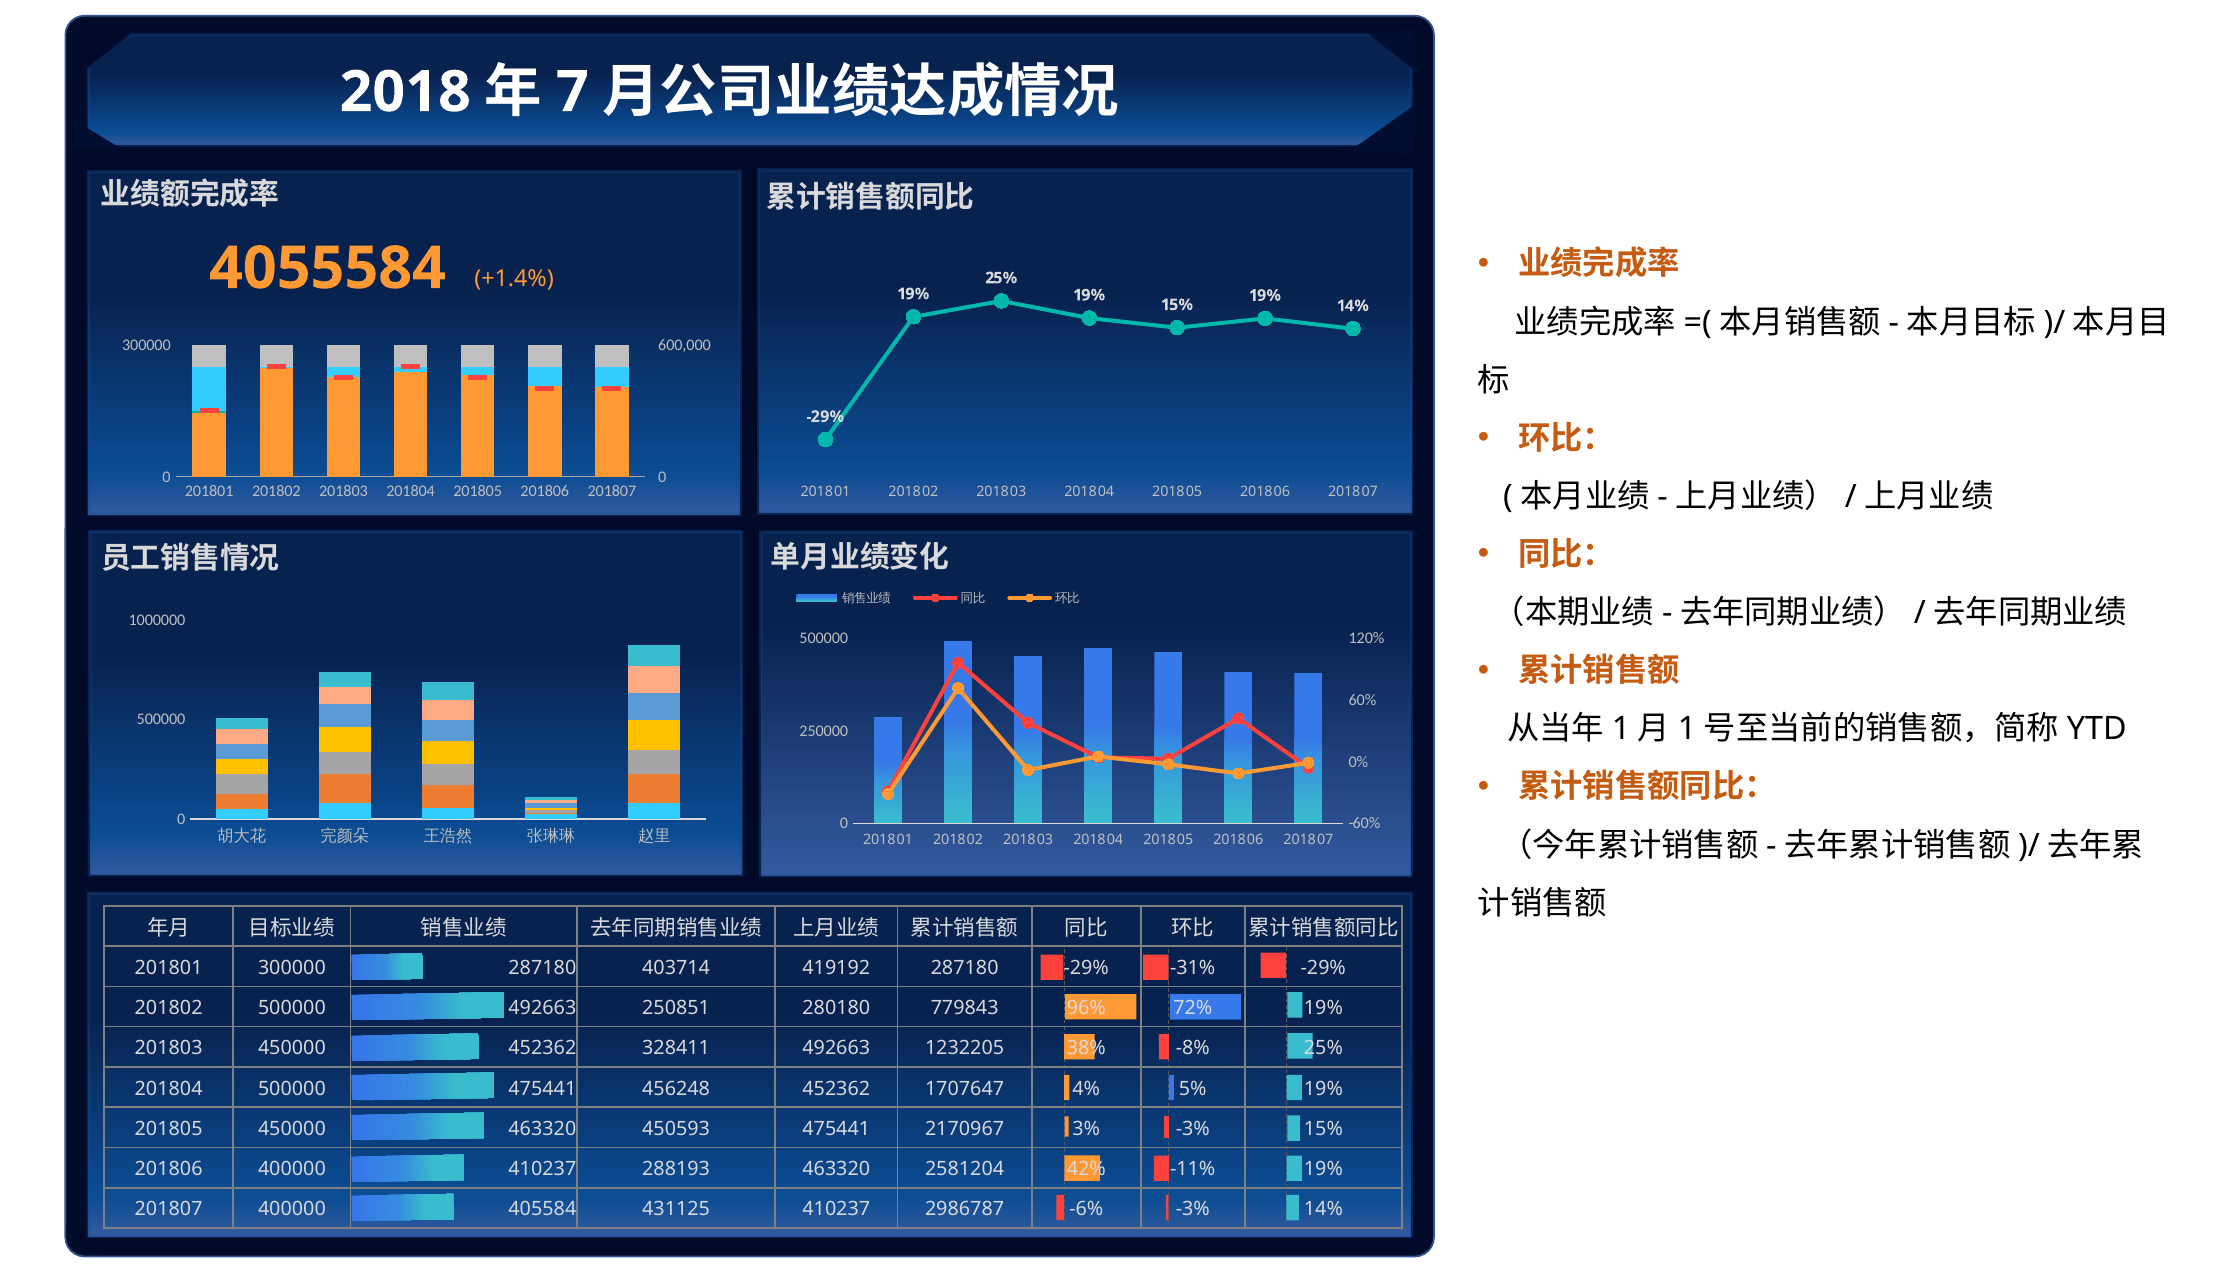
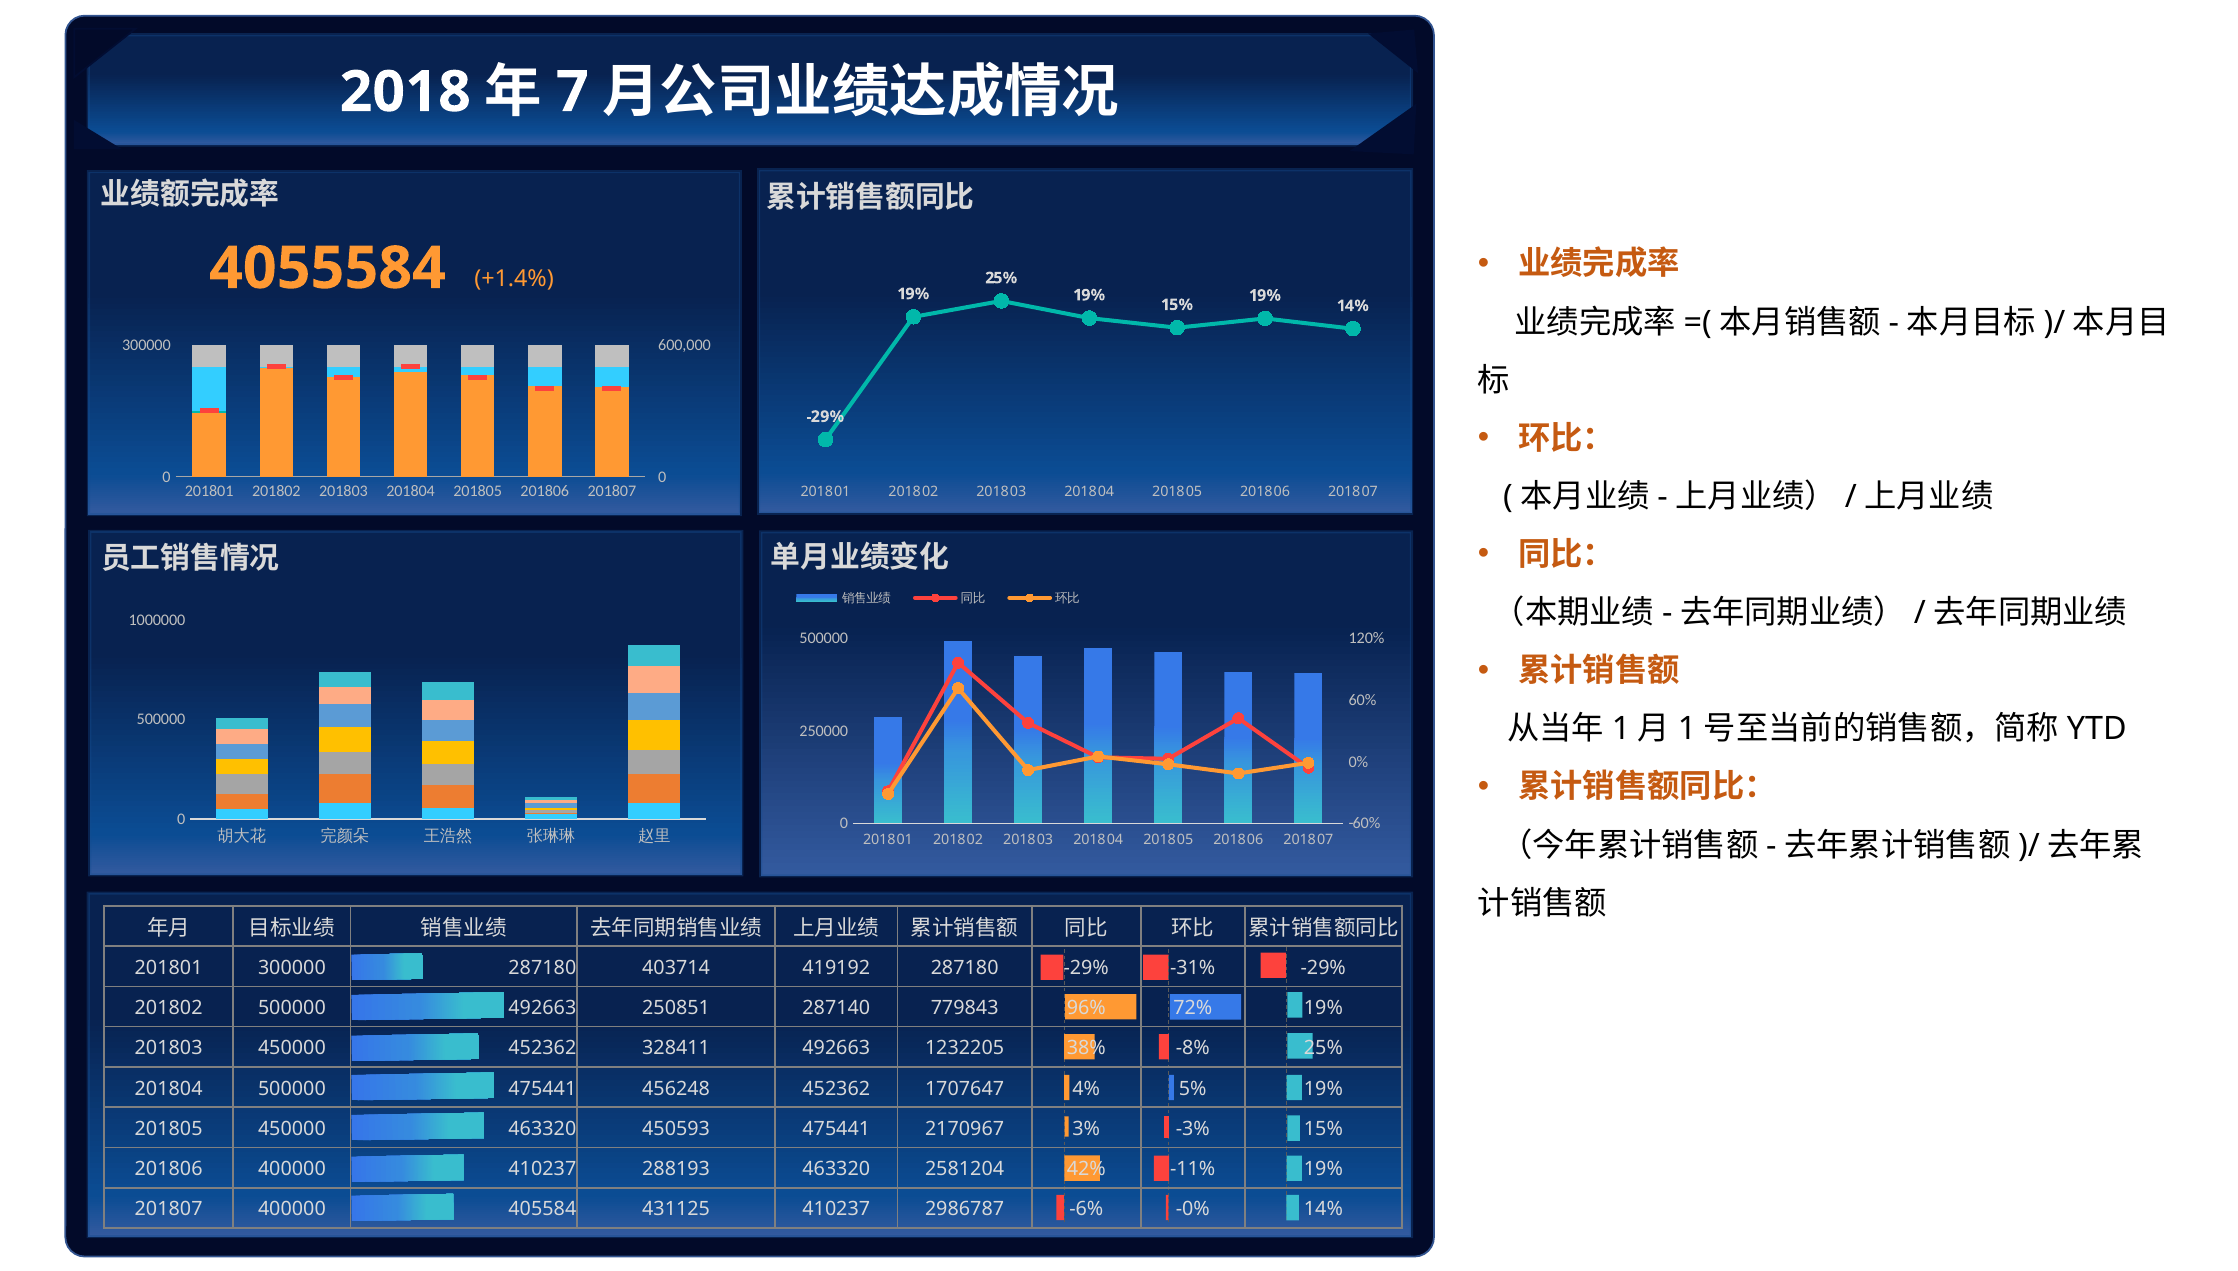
280180: 280180 -> 287140 (836, 1009)
-6% -3%: -3% -> -0% (1193, 1210)
